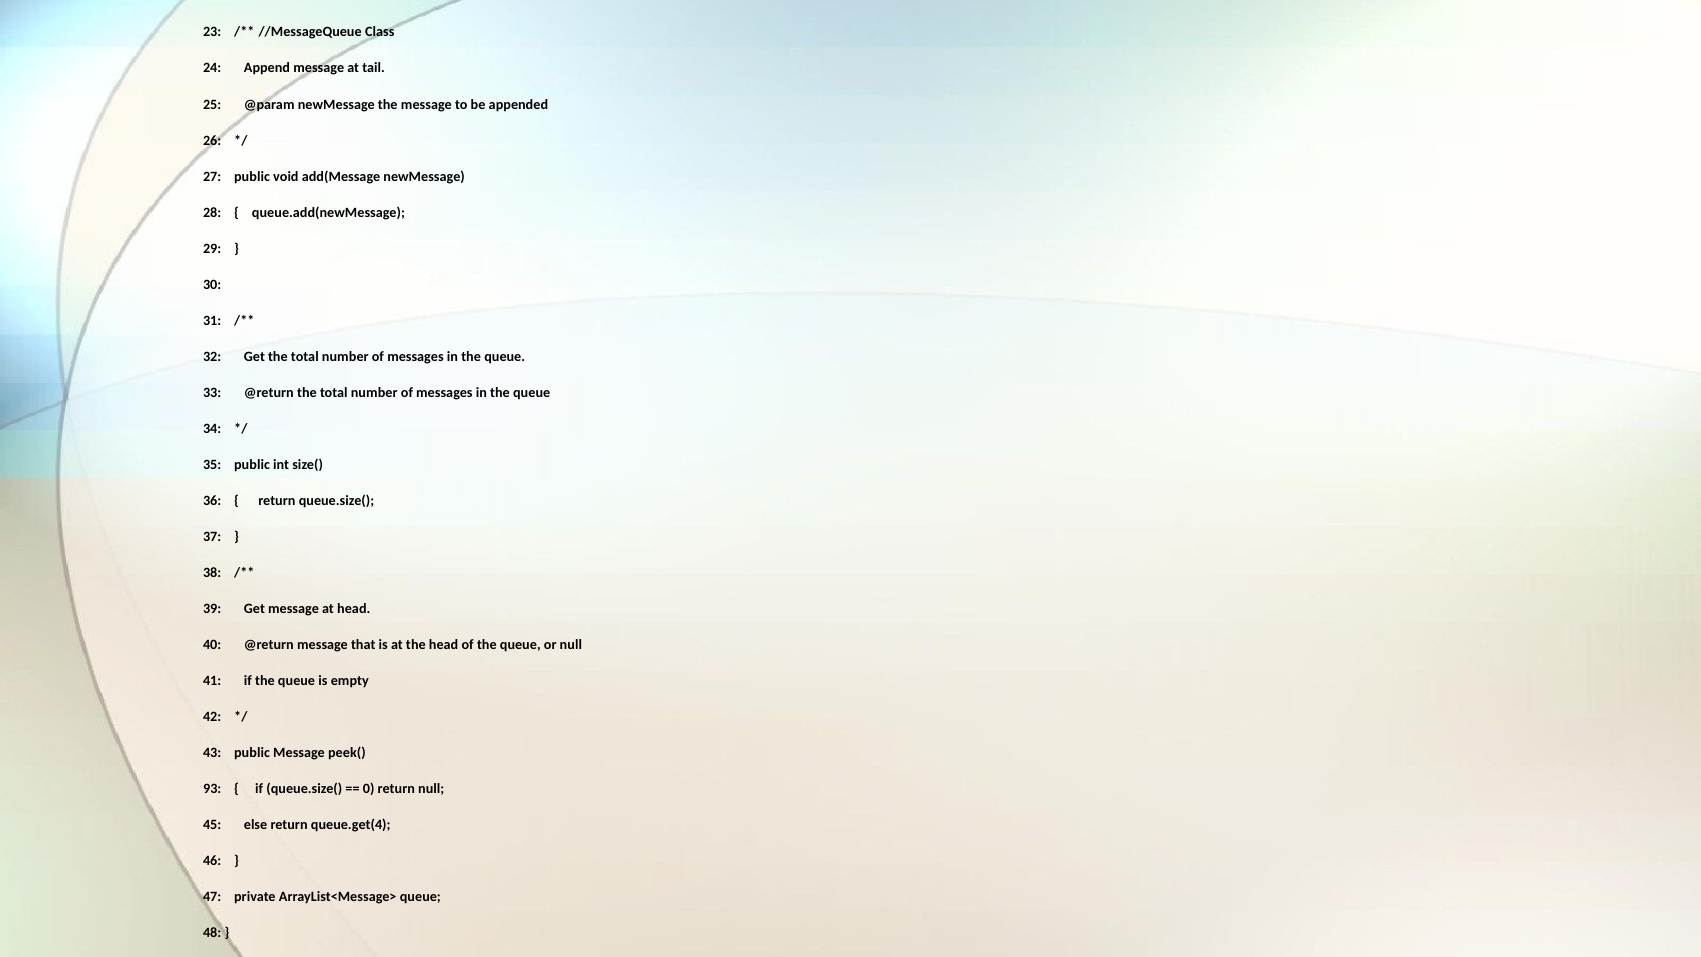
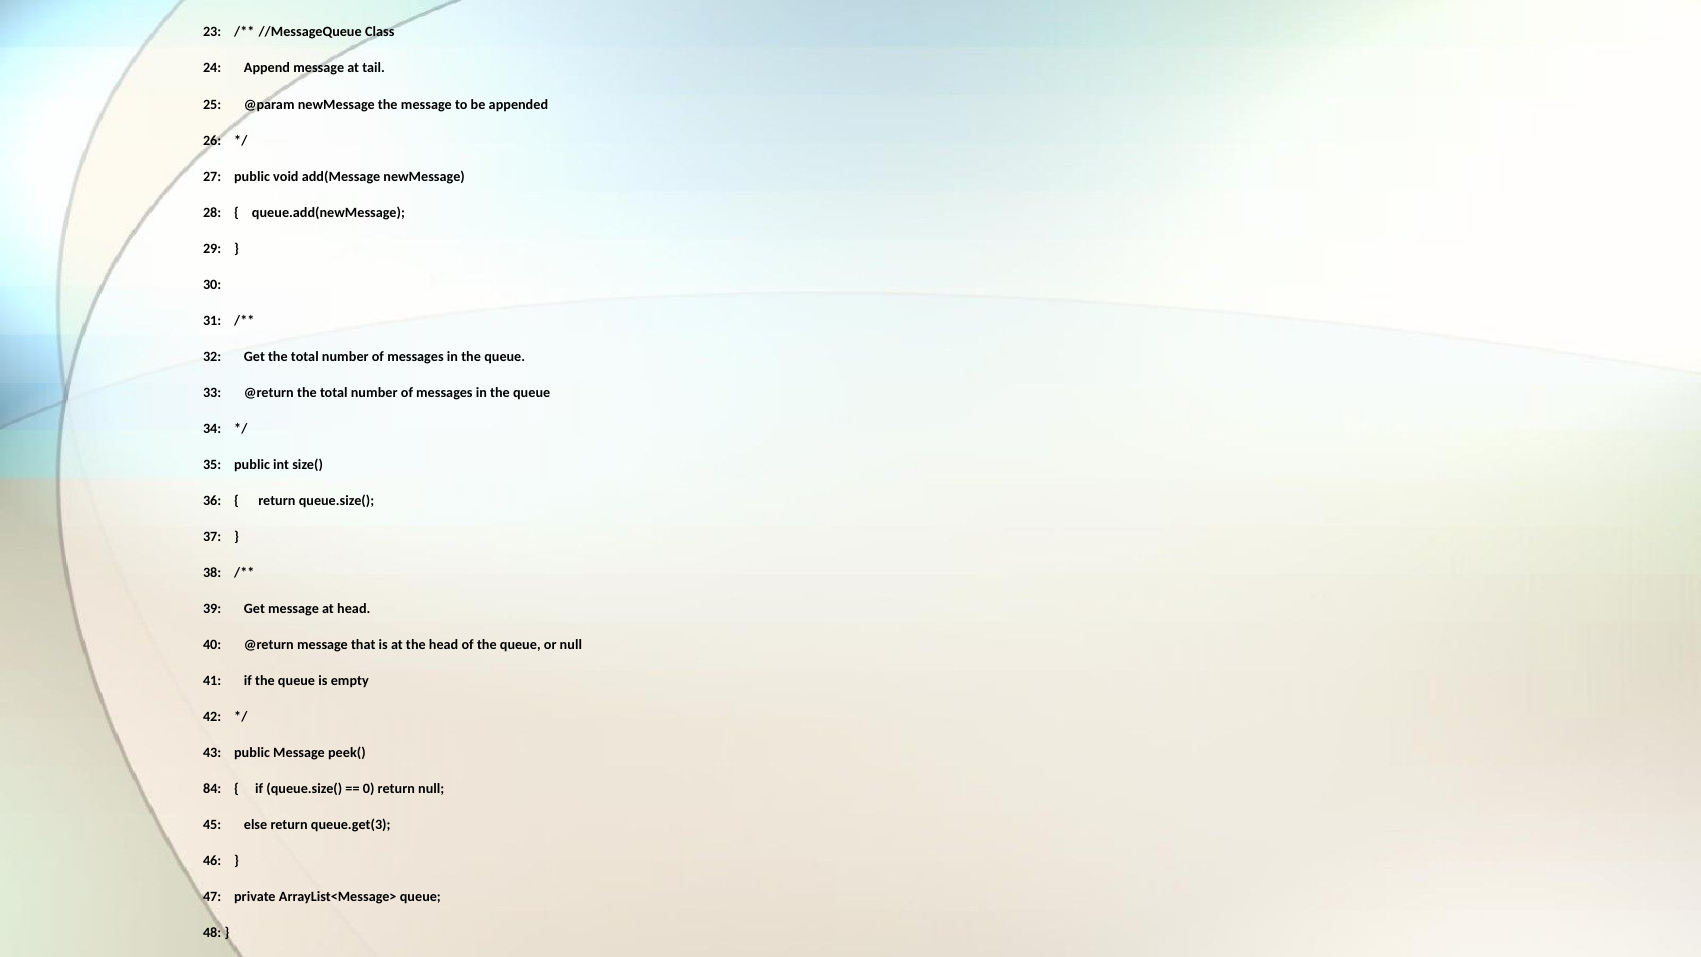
93: 93 -> 84 (212, 789)
queue.get(4: queue.get(4 -> queue.get(3 (351, 825)
